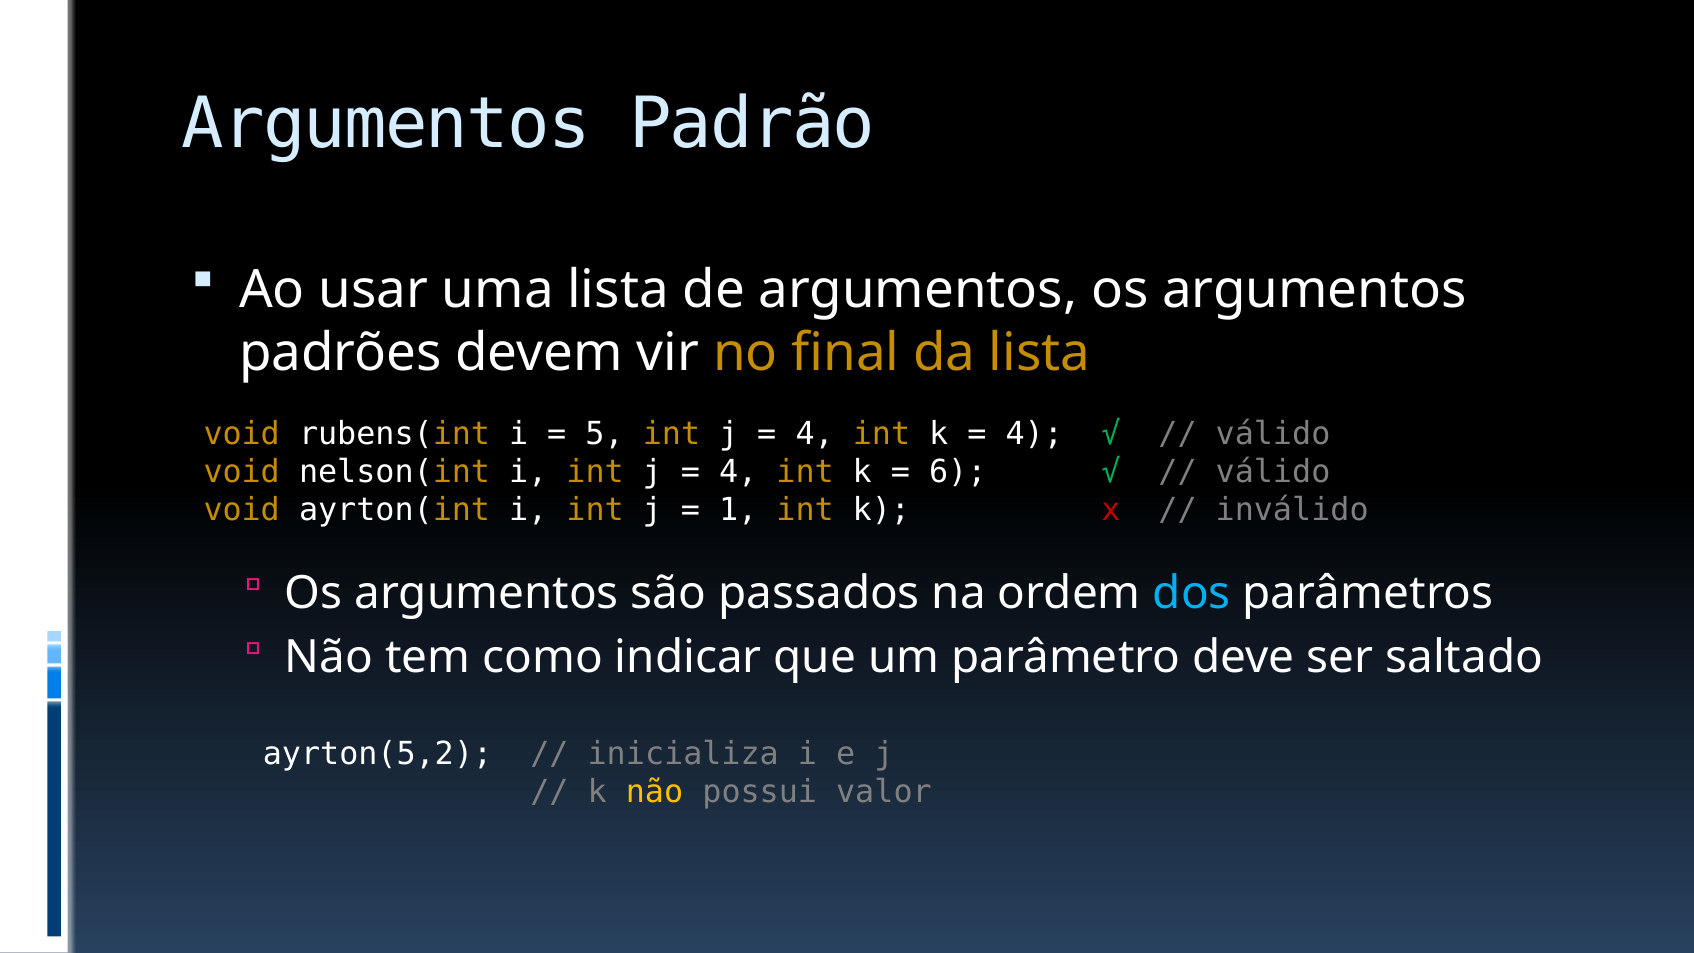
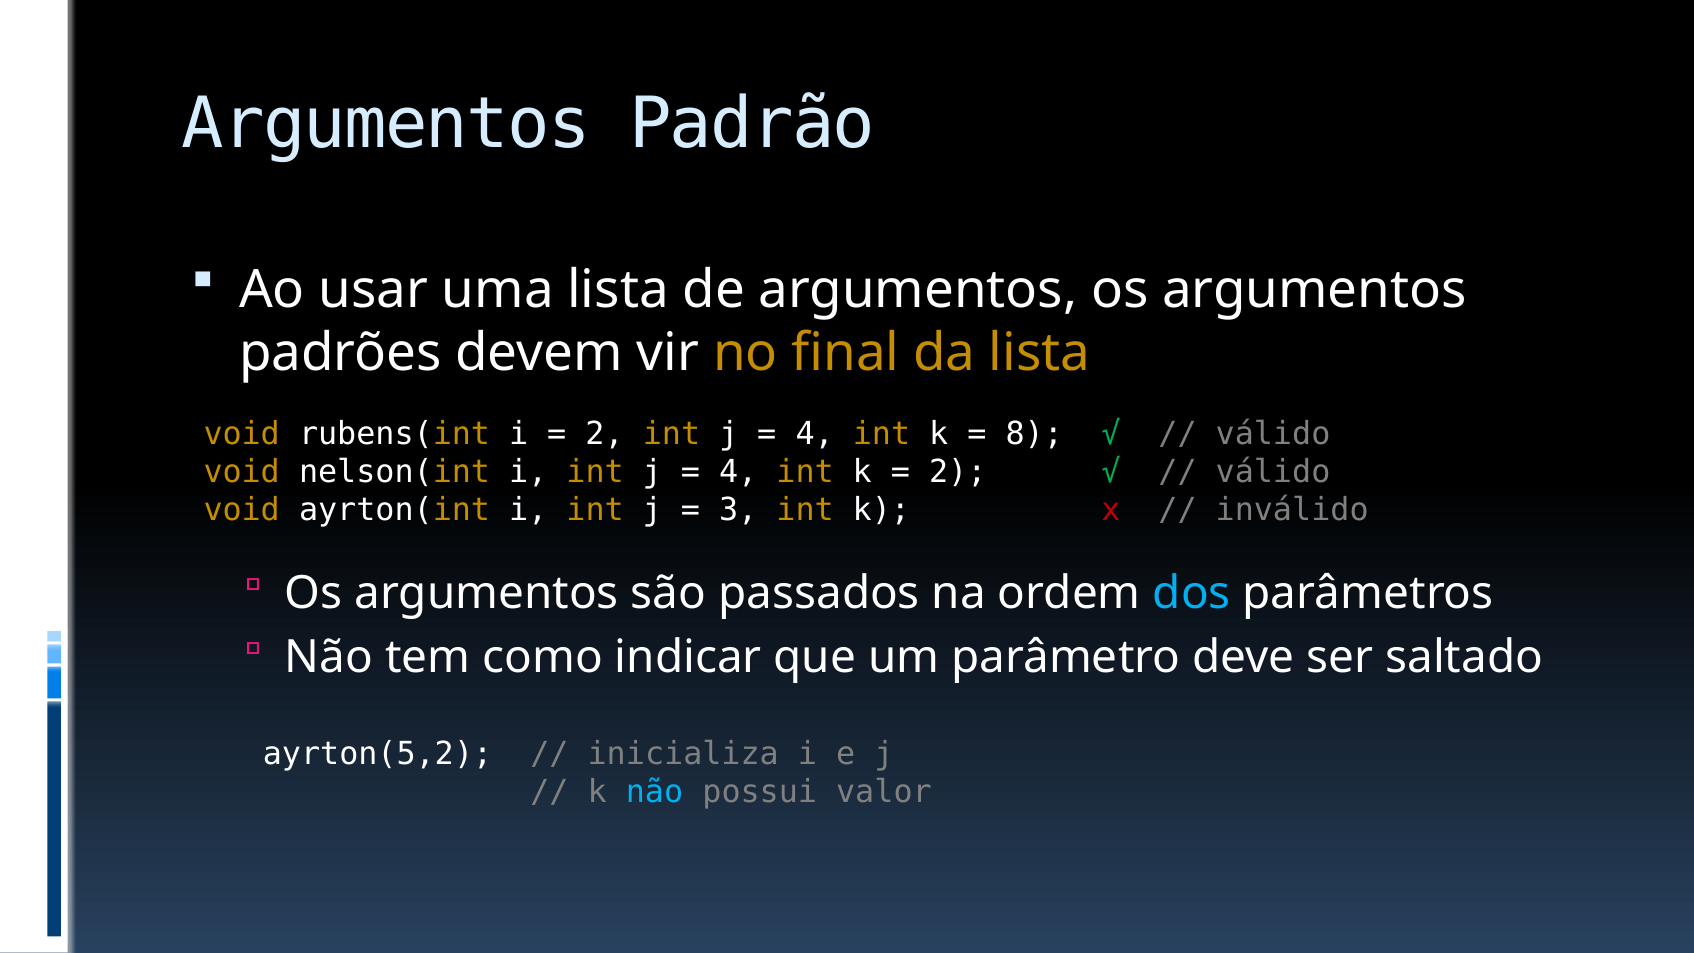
5: 5 -> 2 (605, 434)
4: 4 -> 8 (1034, 434)
6: 6 -> 2 (958, 472)
1: 1 -> 3 (738, 510)
não colour: yellow -> light blue (655, 792)
